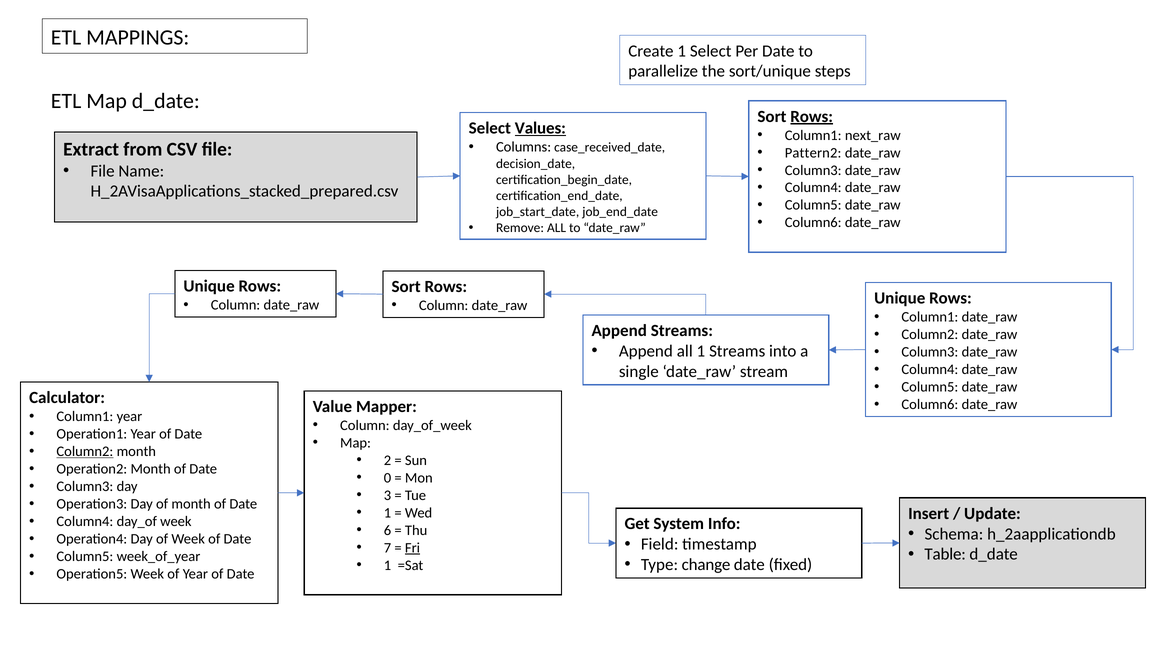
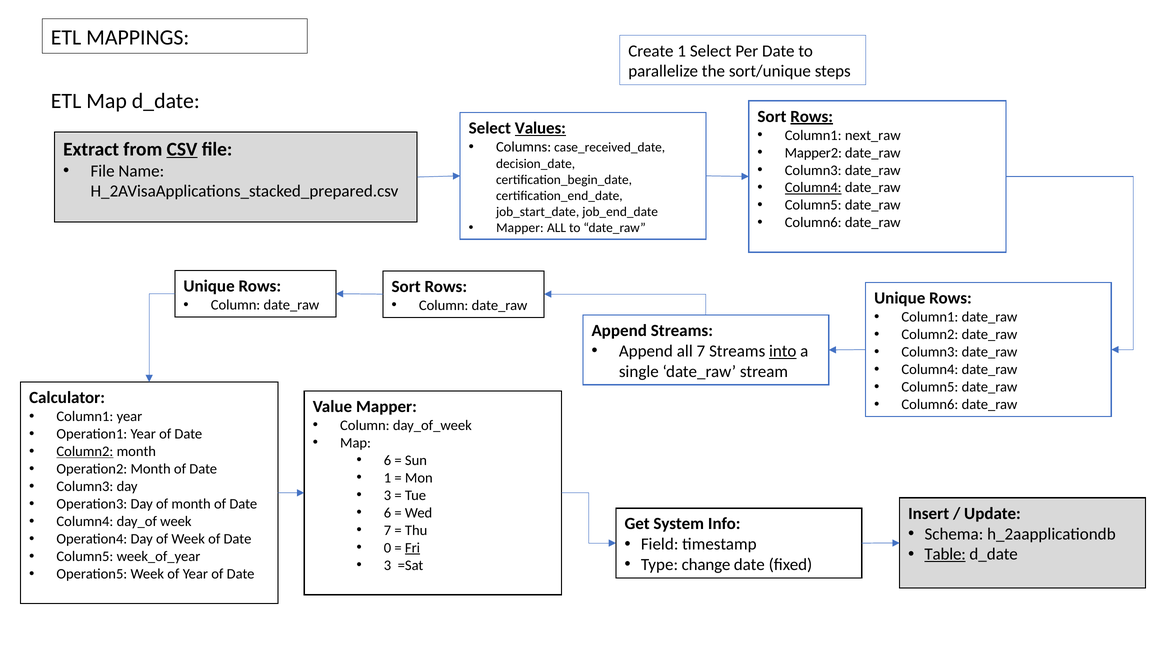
CSV underline: none -> present (182, 149)
Pattern2: Pattern2 -> Mapper2 (813, 153)
Column4 underline: none -> present (813, 188)
Remove: Remove -> Mapper (520, 228)
all 1: 1 -> 7 (701, 351)
into underline: none -> present (783, 351)
2: 2 -> 6 (388, 460)
0: 0 -> 1 (388, 478)
1: 1 -> 6 (388, 513)
6: 6 -> 7 (388, 530)
7: 7 -> 0 (388, 548)
Table underline: none -> present (945, 554)
1: 1 -> 3 (388, 565)
